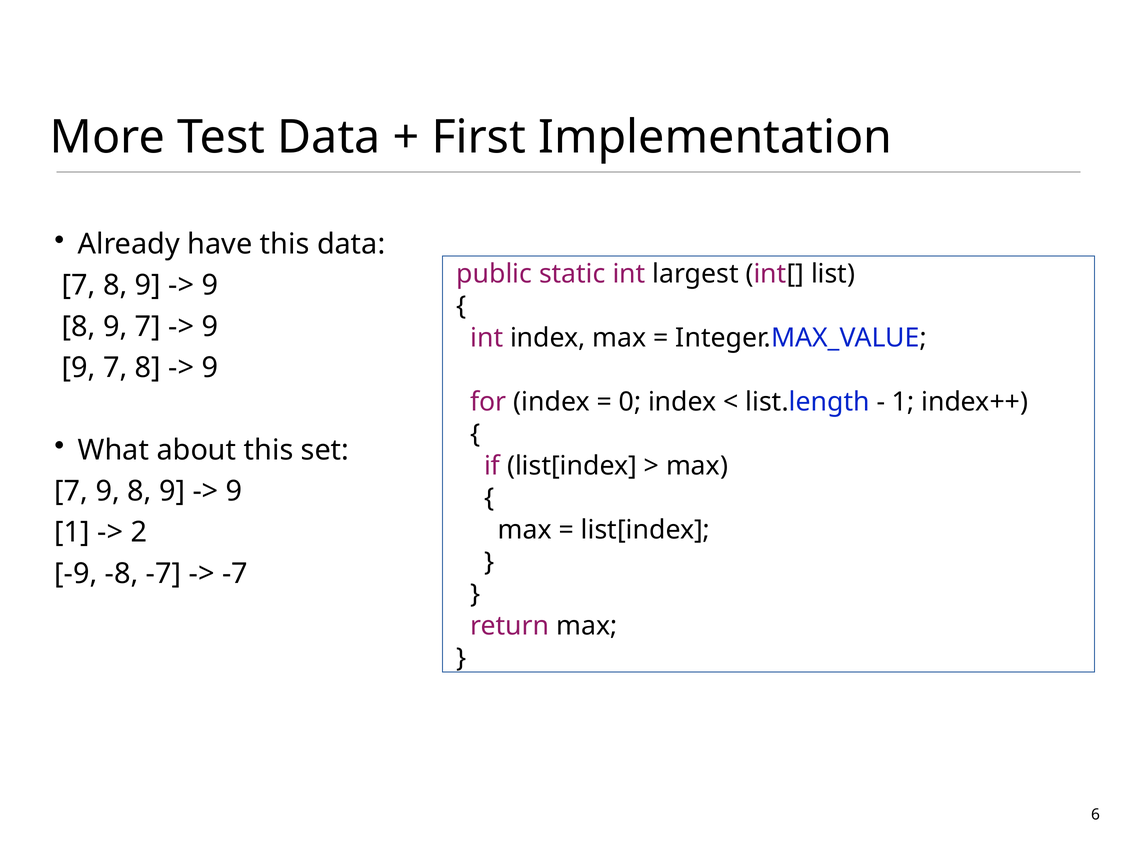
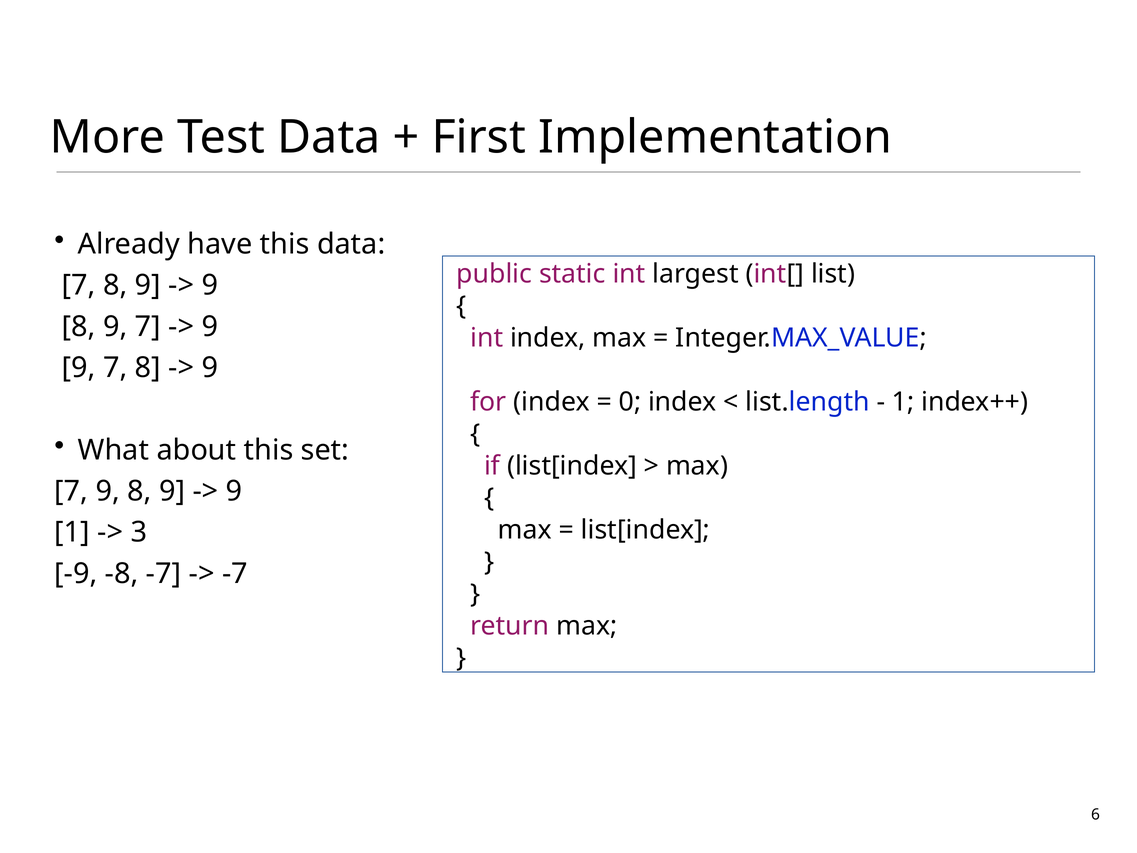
2: 2 -> 3 (139, 532)
